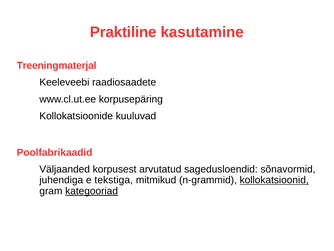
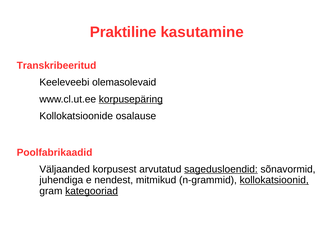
Treeningmaterjal: Treeningmaterjal -> Transkribeeritud (57, 65)
raadiosaadete: raadiosaadete -> olemasolevaid (124, 82)
korpusepäring underline: none -> present (131, 99)
kuuluvad: kuuluvad -> osalause (136, 116)
sagedusloendid underline: none -> present (221, 169)
tekstiga: tekstiga -> nendest (114, 180)
